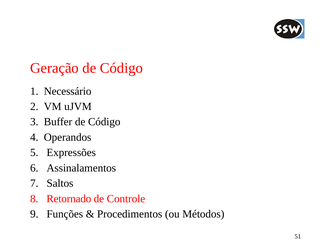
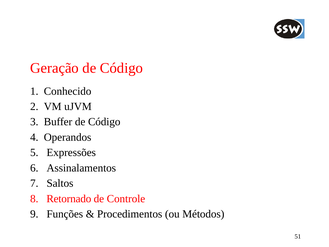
Necessário: Necessário -> Conhecido (68, 91)
